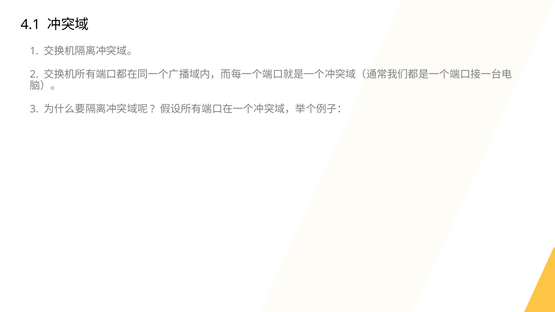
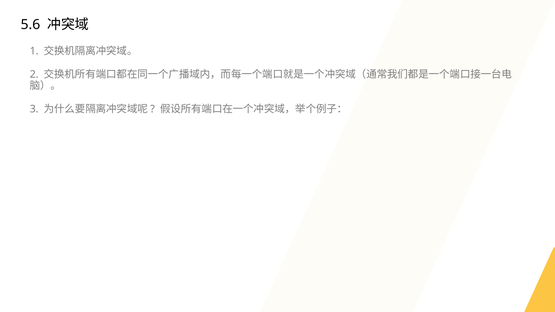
4.1: 4.1 -> 5.6 (30, 24)
